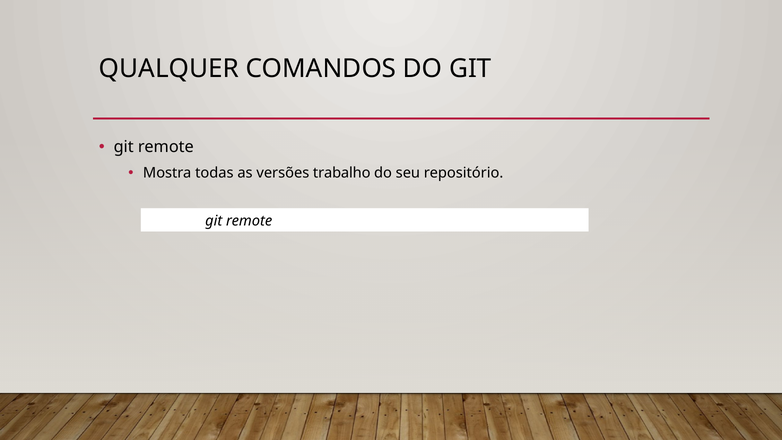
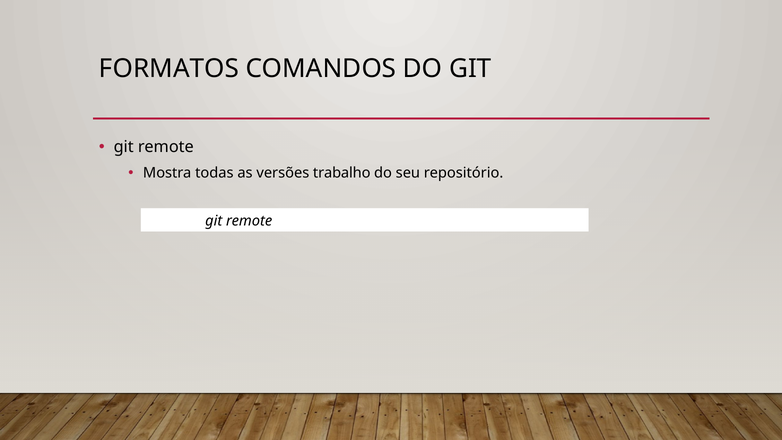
QUALQUER: QUALQUER -> FORMATOS (169, 68)
